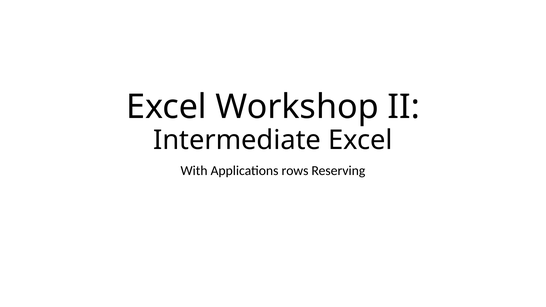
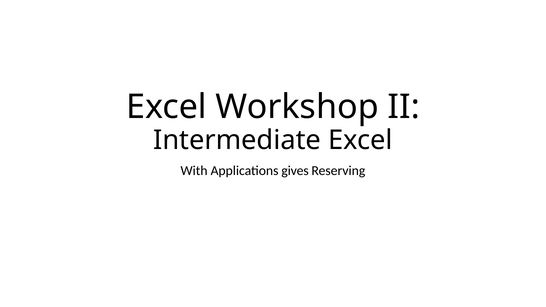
rows: rows -> gives (295, 171)
